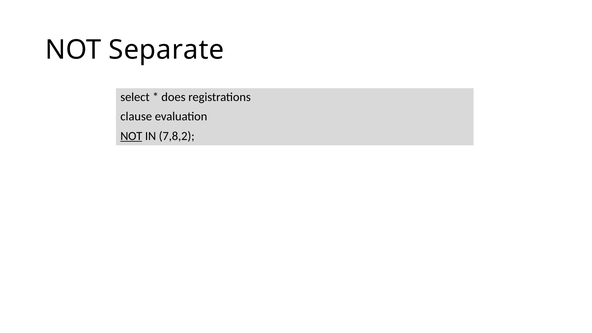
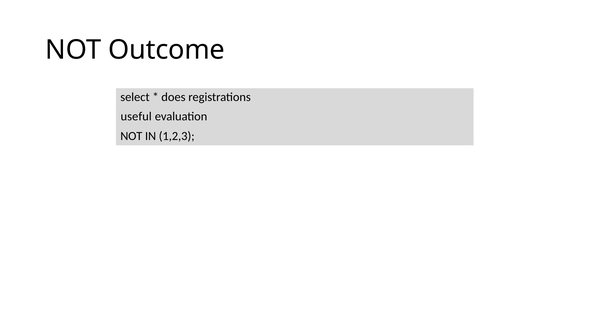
Separate: Separate -> Outcome (167, 50)
clause: clause -> useful (136, 116)
NOT underline: present -> none (131, 136)
7,8,2: 7,8,2 -> 1,2,3 (177, 136)
